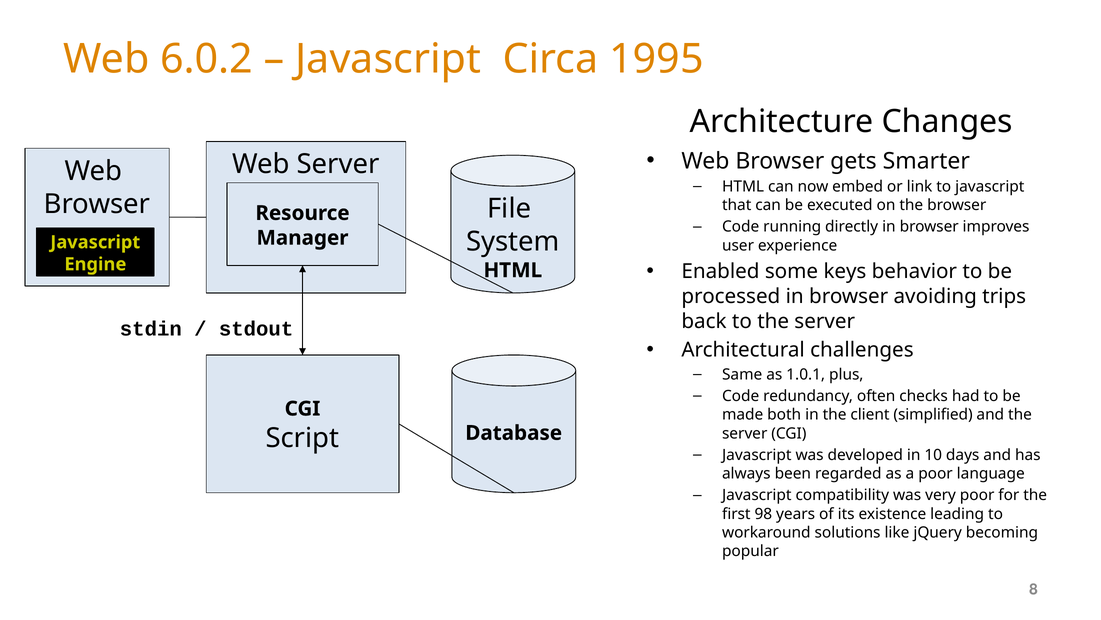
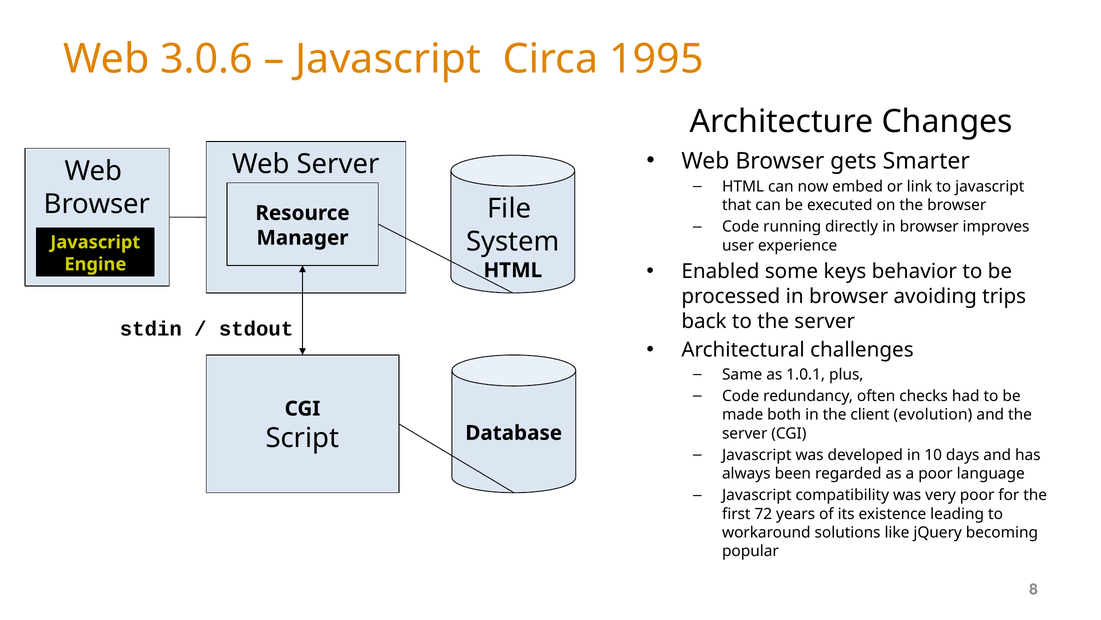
6.0.2: 6.0.2 -> 3.0.6 (207, 59)
simplified: simplified -> evolution (933, 414)
98: 98 -> 72 (763, 513)
